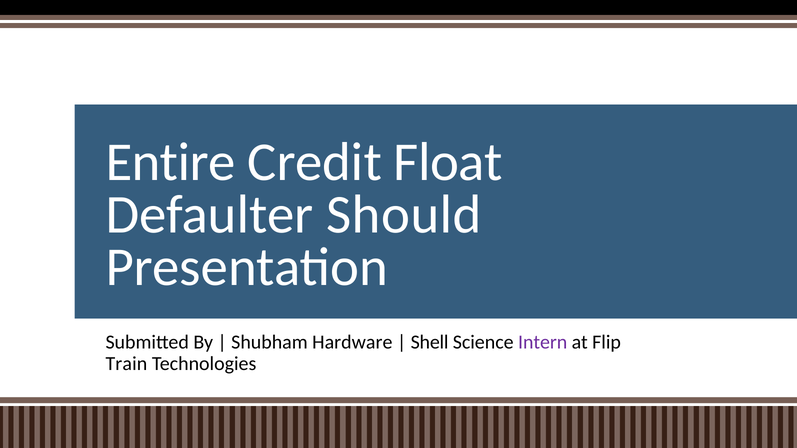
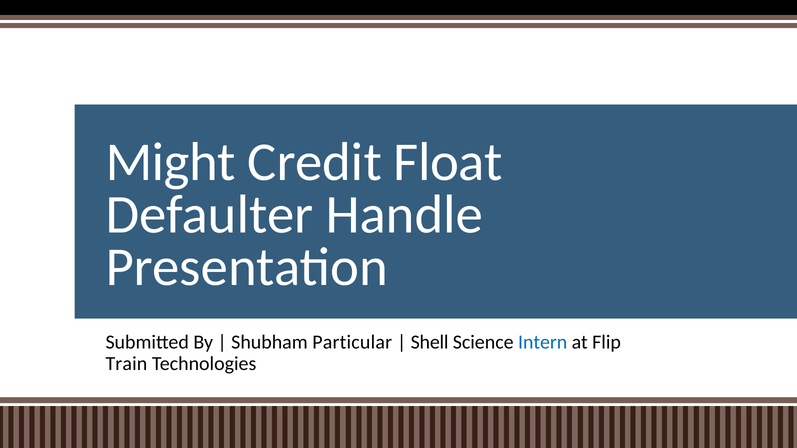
Entire: Entire -> Might (171, 162)
Should: Should -> Handle (404, 215)
Hardware: Hardware -> Particular (352, 342)
Intern colour: purple -> blue (543, 342)
